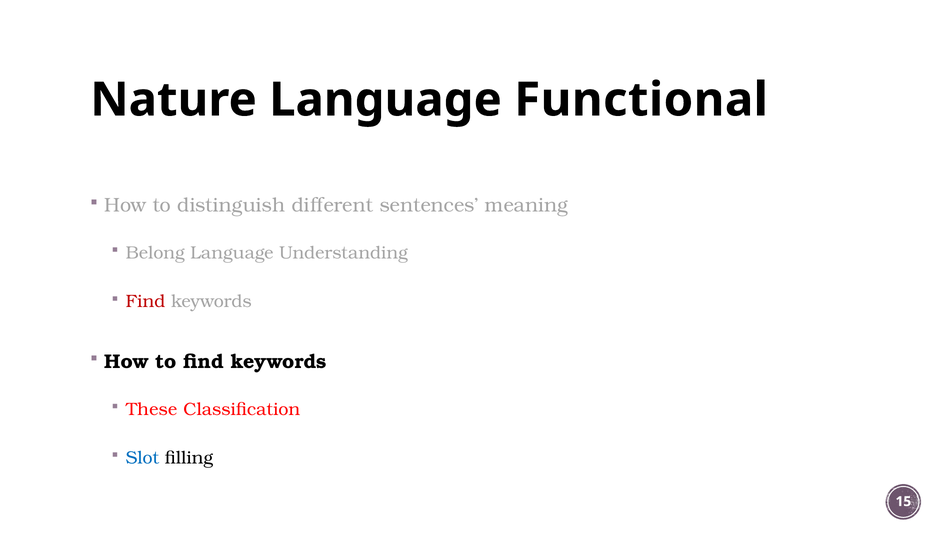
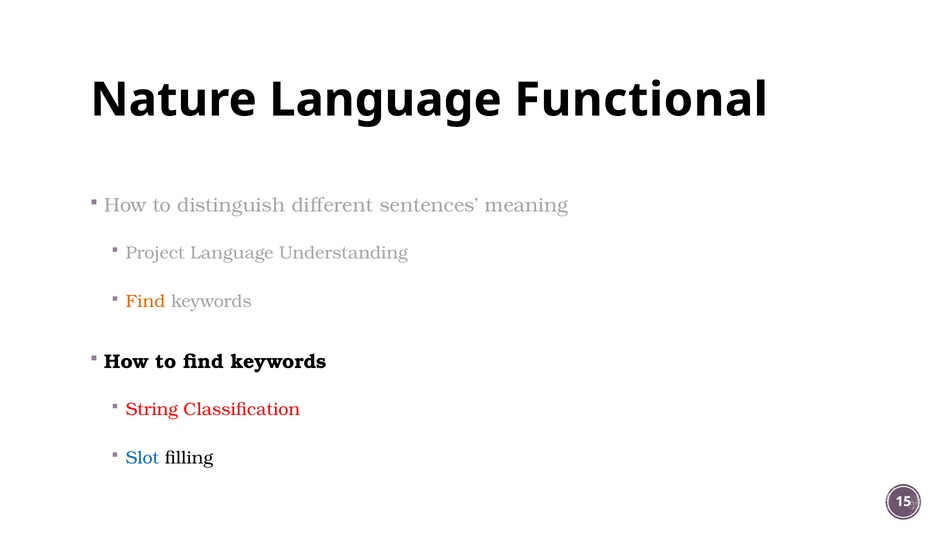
Belong: Belong -> Project (155, 253)
Find colour: red -> orange (146, 301)
These: These -> String (152, 409)
